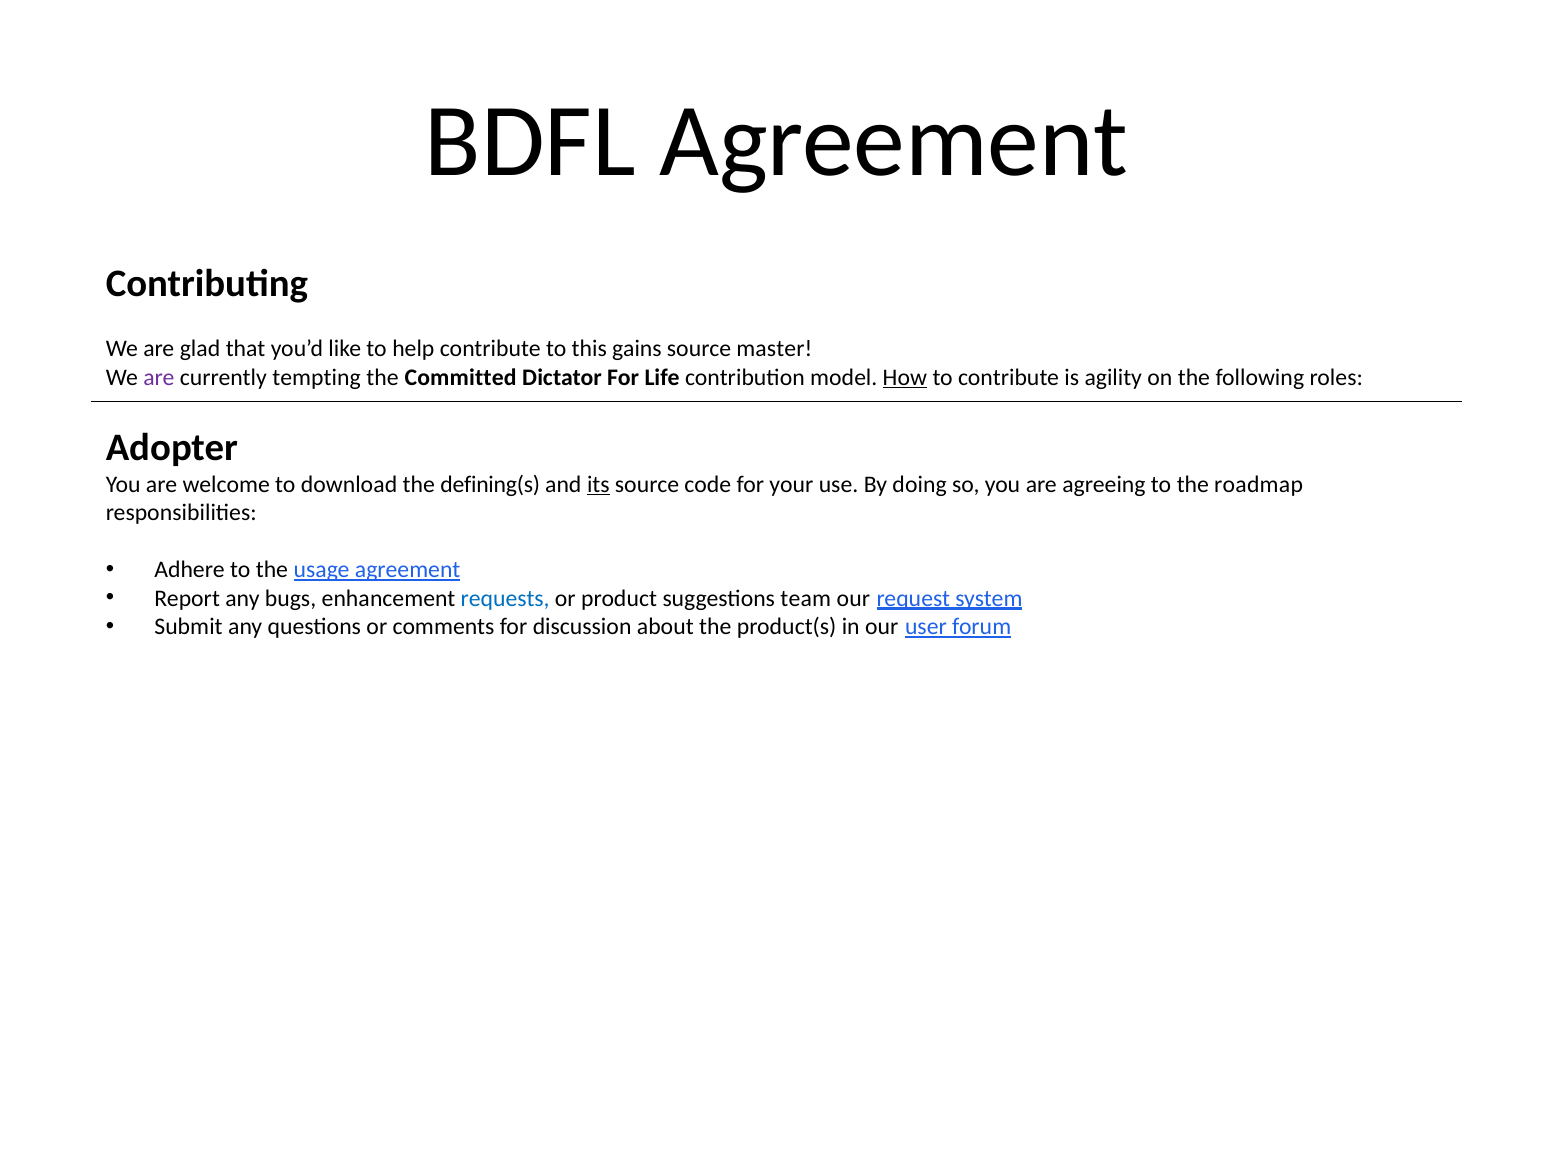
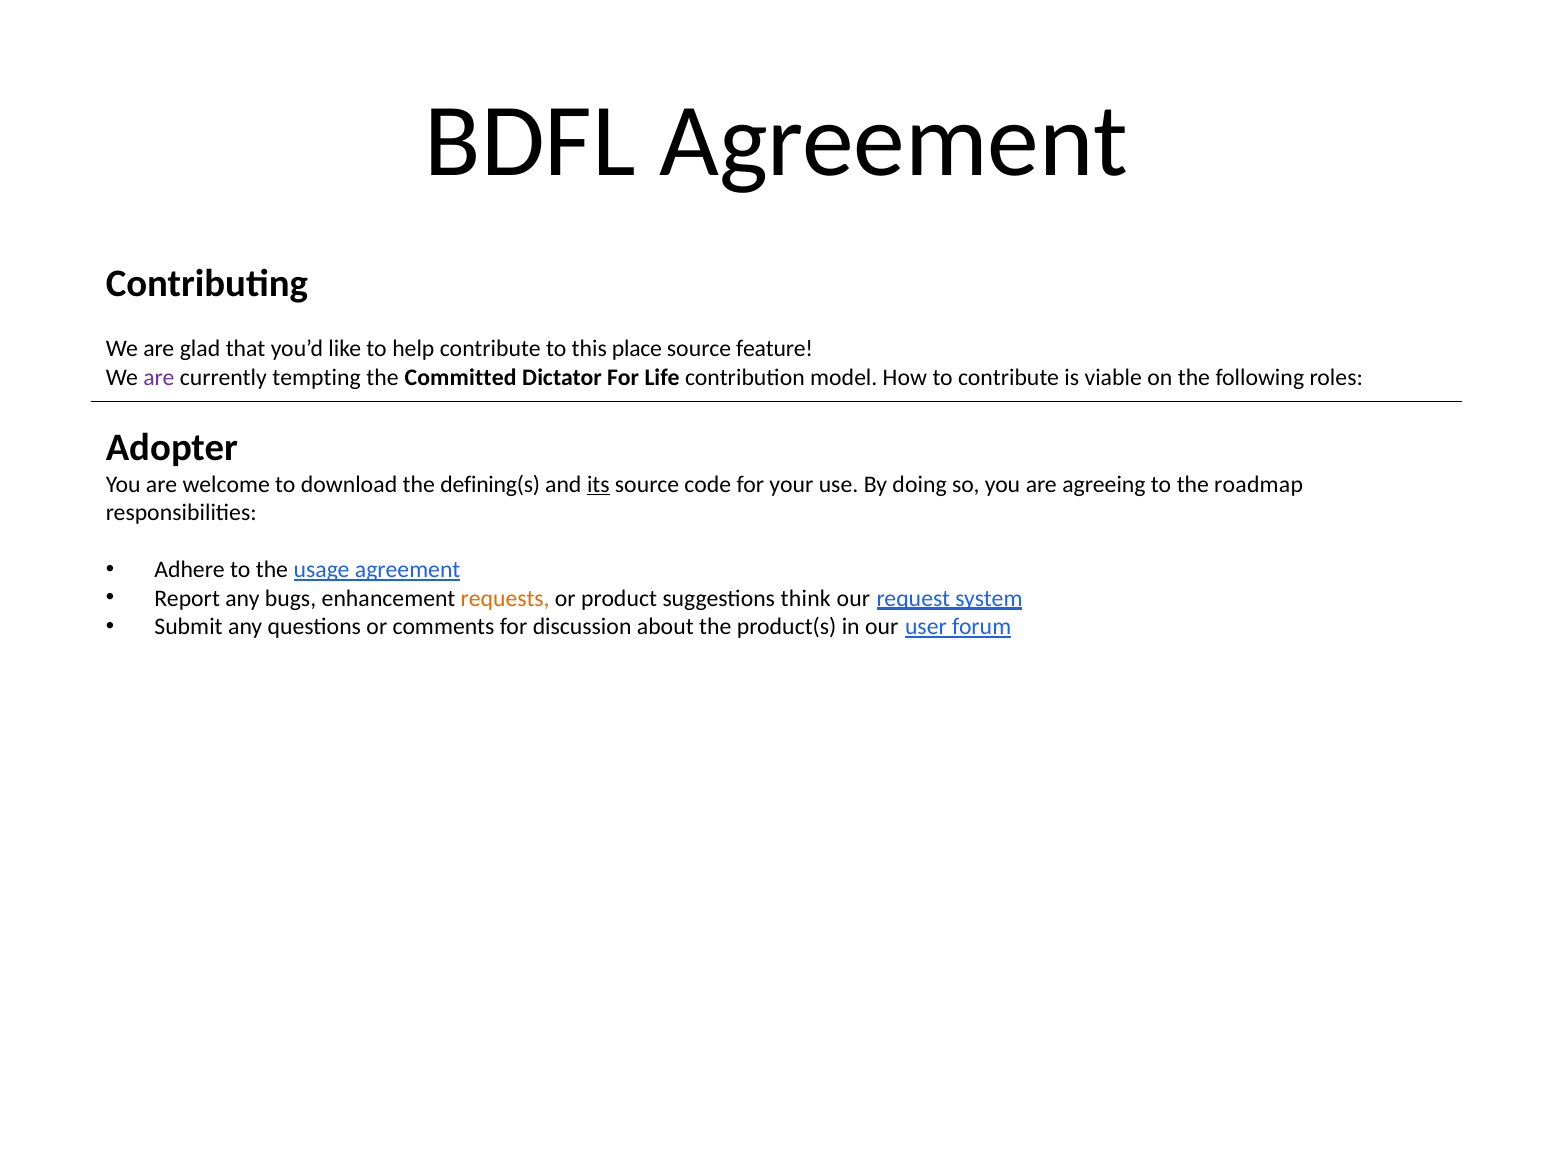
gains: gains -> place (637, 349)
master: master -> feature (775, 349)
How underline: present -> none (905, 377)
agility: agility -> viable (1113, 377)
requests colour: blue -> orange (505, 598)
team: team -> think (806, 598)
